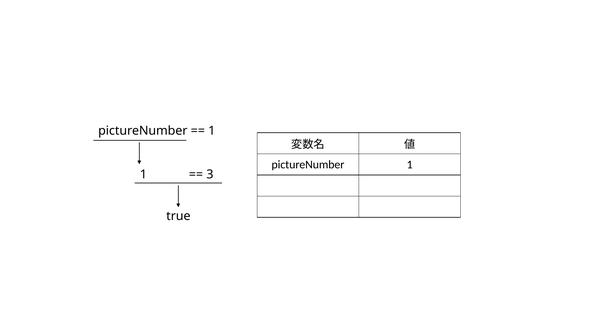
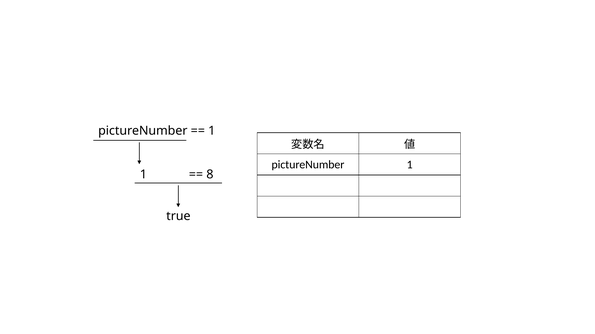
3: 3 -> 8 (210, 175)
